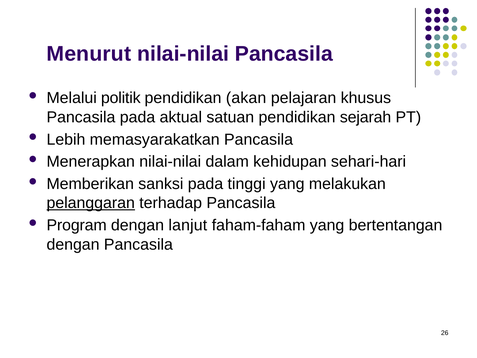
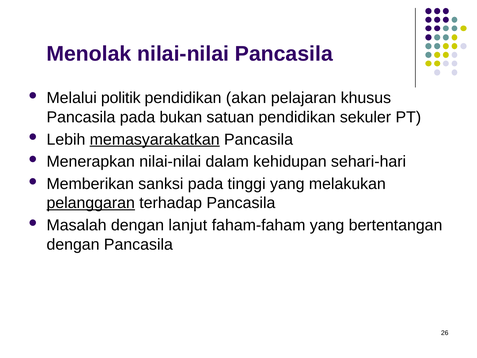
Menurut: Menurut -> Menolak (89, 54)
aktual: aktual -> bukan (181, 117)
sejarah: sejarah -> sekuler (365, 117)
memasyarakatkan underline: none -> present (155, 139)
Program: Program -> Masalah (77, 225)
